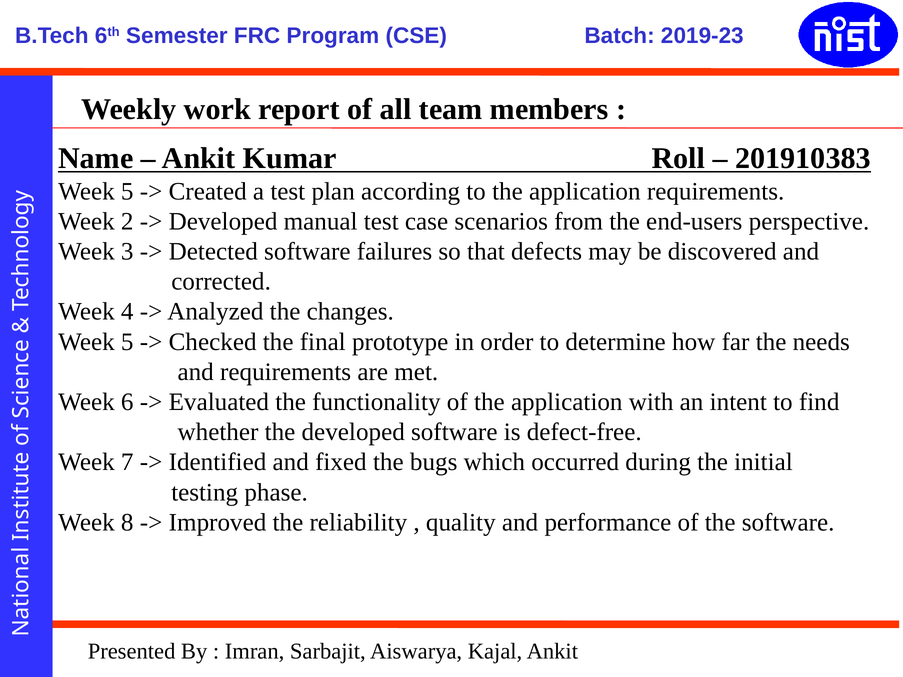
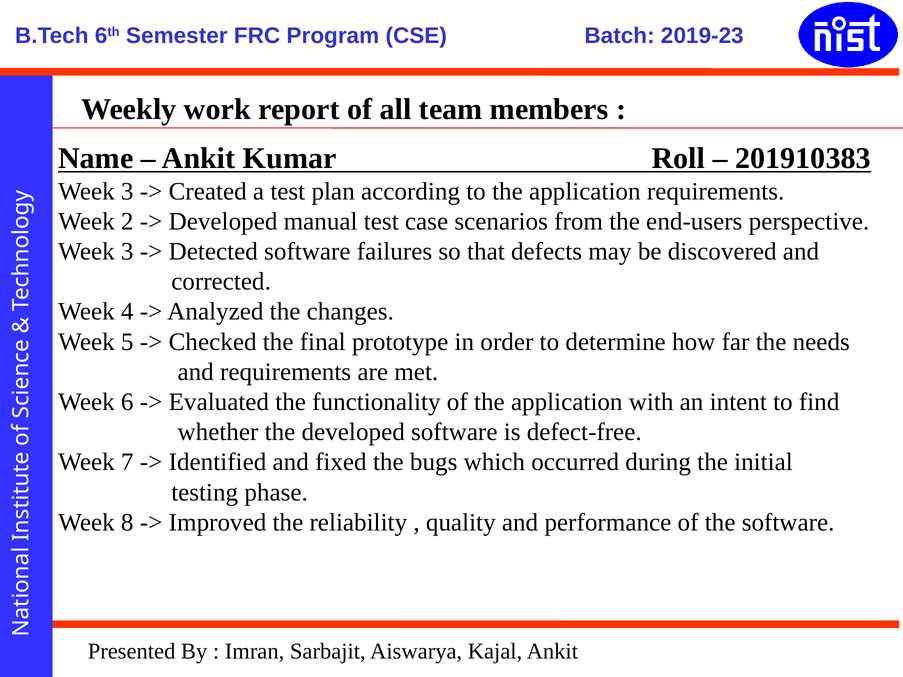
5: 5 -> 3 (127, 191)
